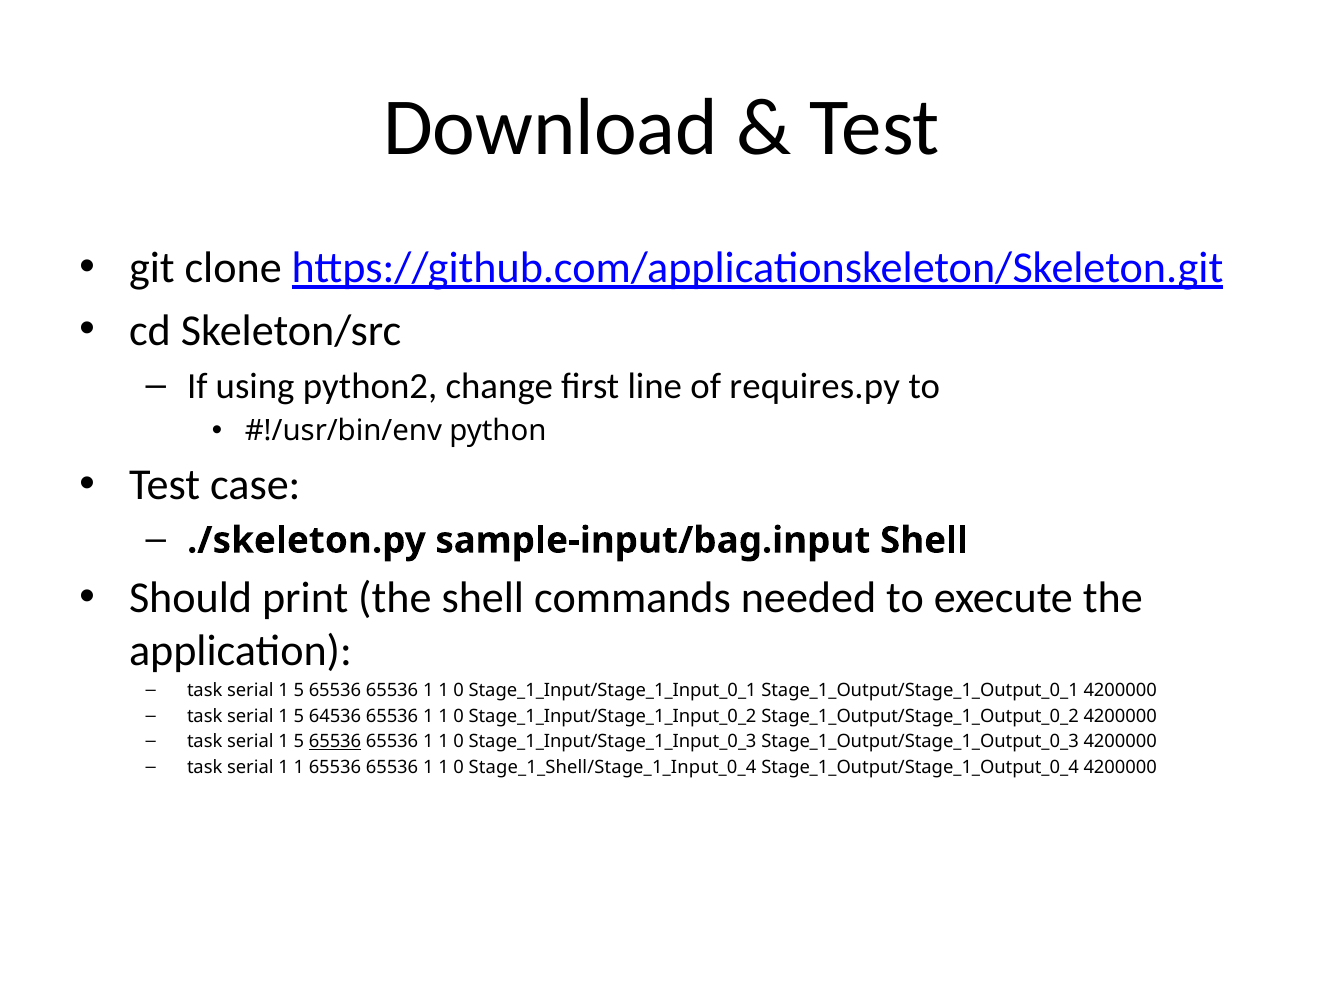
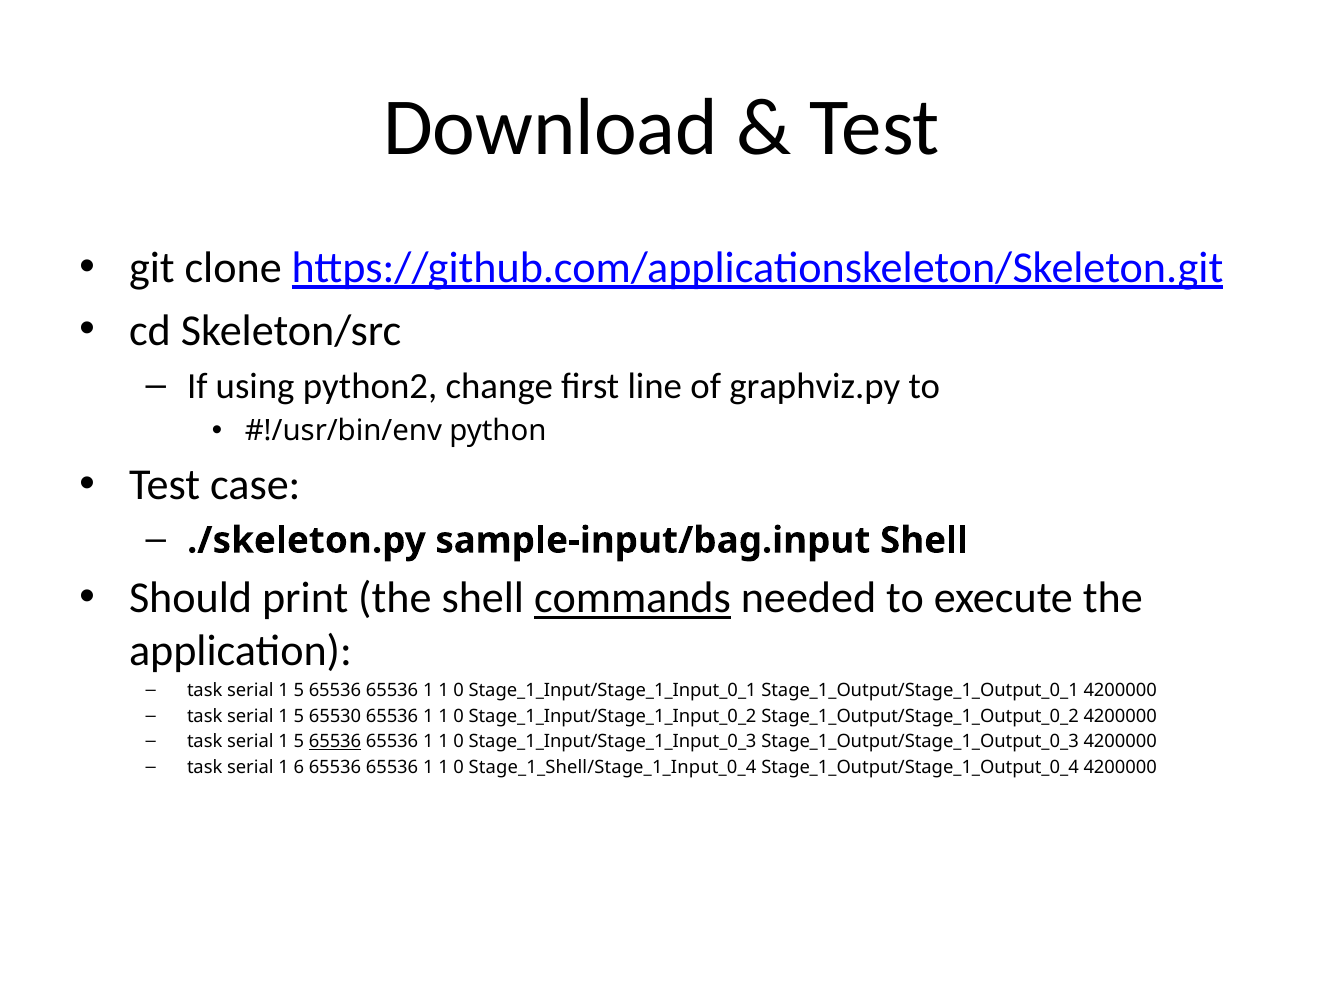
requires.py: requires.py -> graphviz.py (815, 386)
commands underline: none -> present (632, 598)
64536: 64536 -> 65530 (335, 716)
serial 1 1: 1 -> 6 (299, 768)
